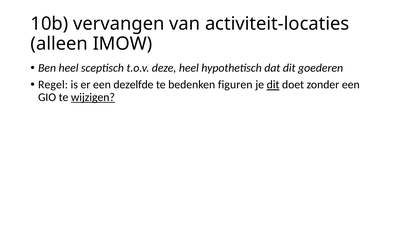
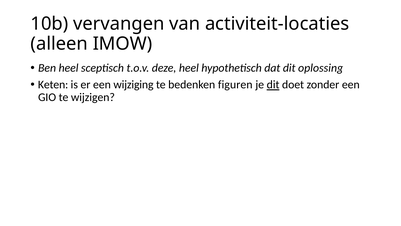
goederen: goederen -> oplossing (321, 68)
Regel: Regel -> Keten (53, 85)
dezelfde: dezelfde -> wijziging (133, 85)
wijzigen underline: present -> none (93, 97)
